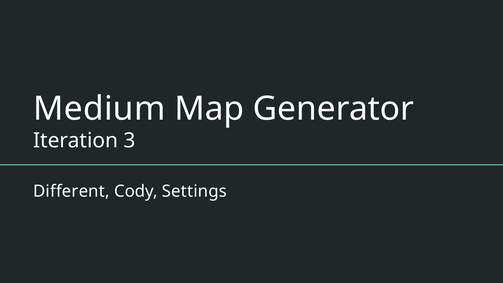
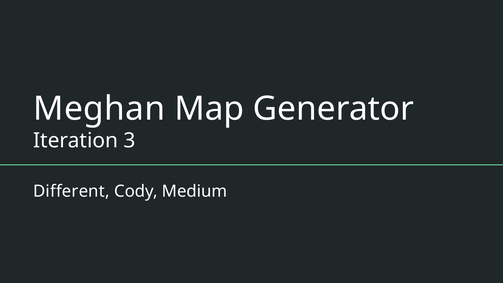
Medium: Medium -> Meghan (99, 109)
Settings: Settings -> Medium (195, 191)
